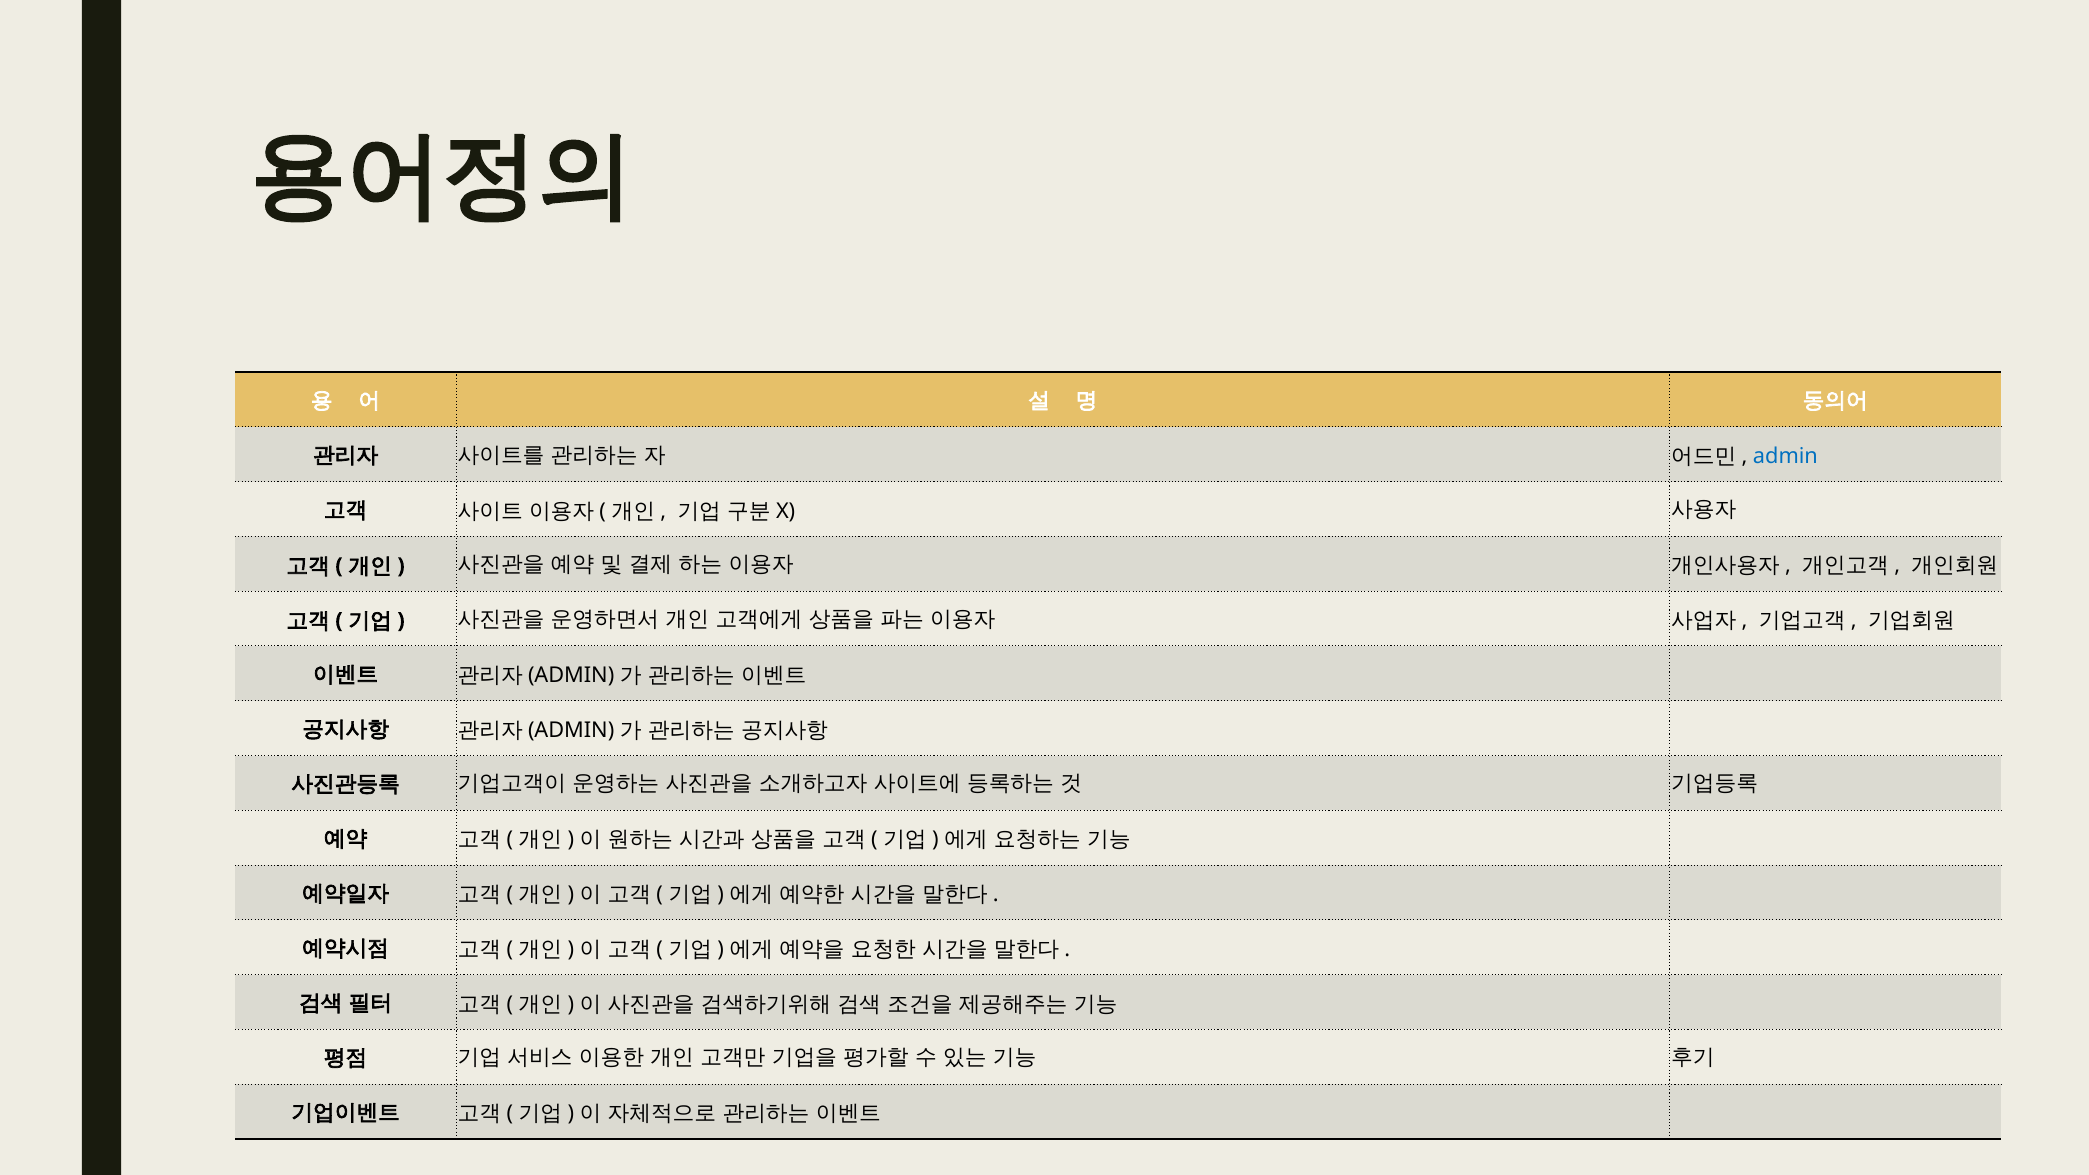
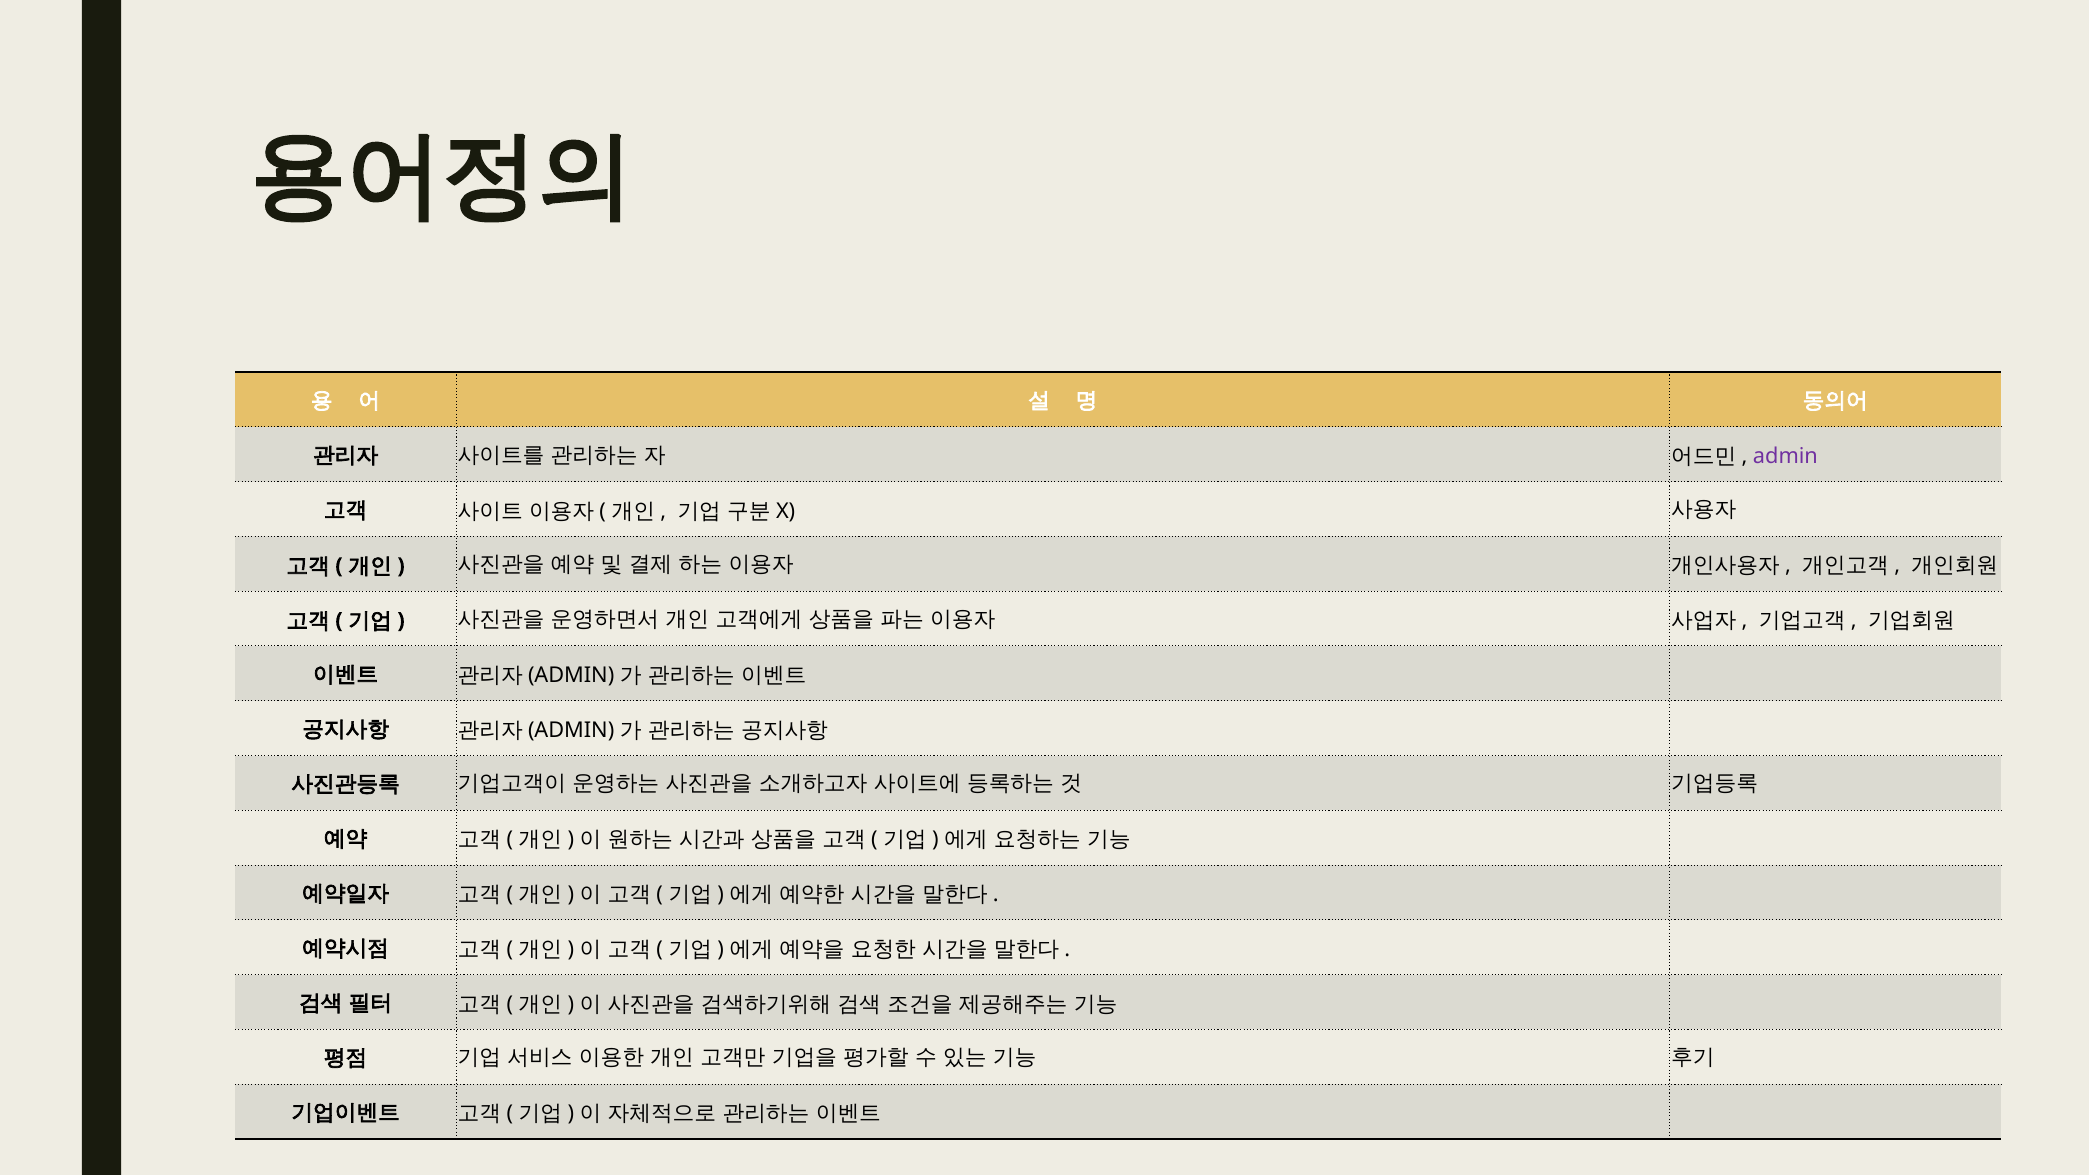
admin colour: blue -> purple (1785, 456)
